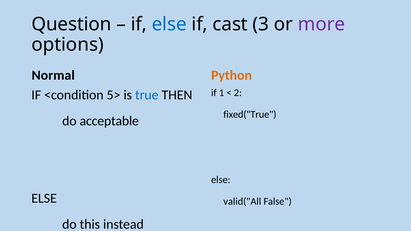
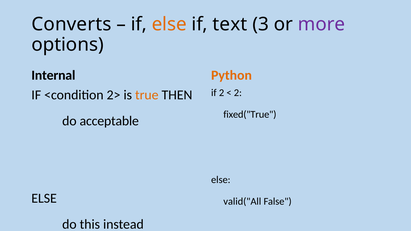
Question: Question -> Converts (71, 24)
else colour: blue -> orange (169, 24)
cast: cast -> text (230, 24)
Normal: Normal -> Internal (53, 75)
if 1: 1 -> 2 (222, 93)
5>: 5> -> 2> (114, 95)
true colour: blue -> orange (147, 95)
